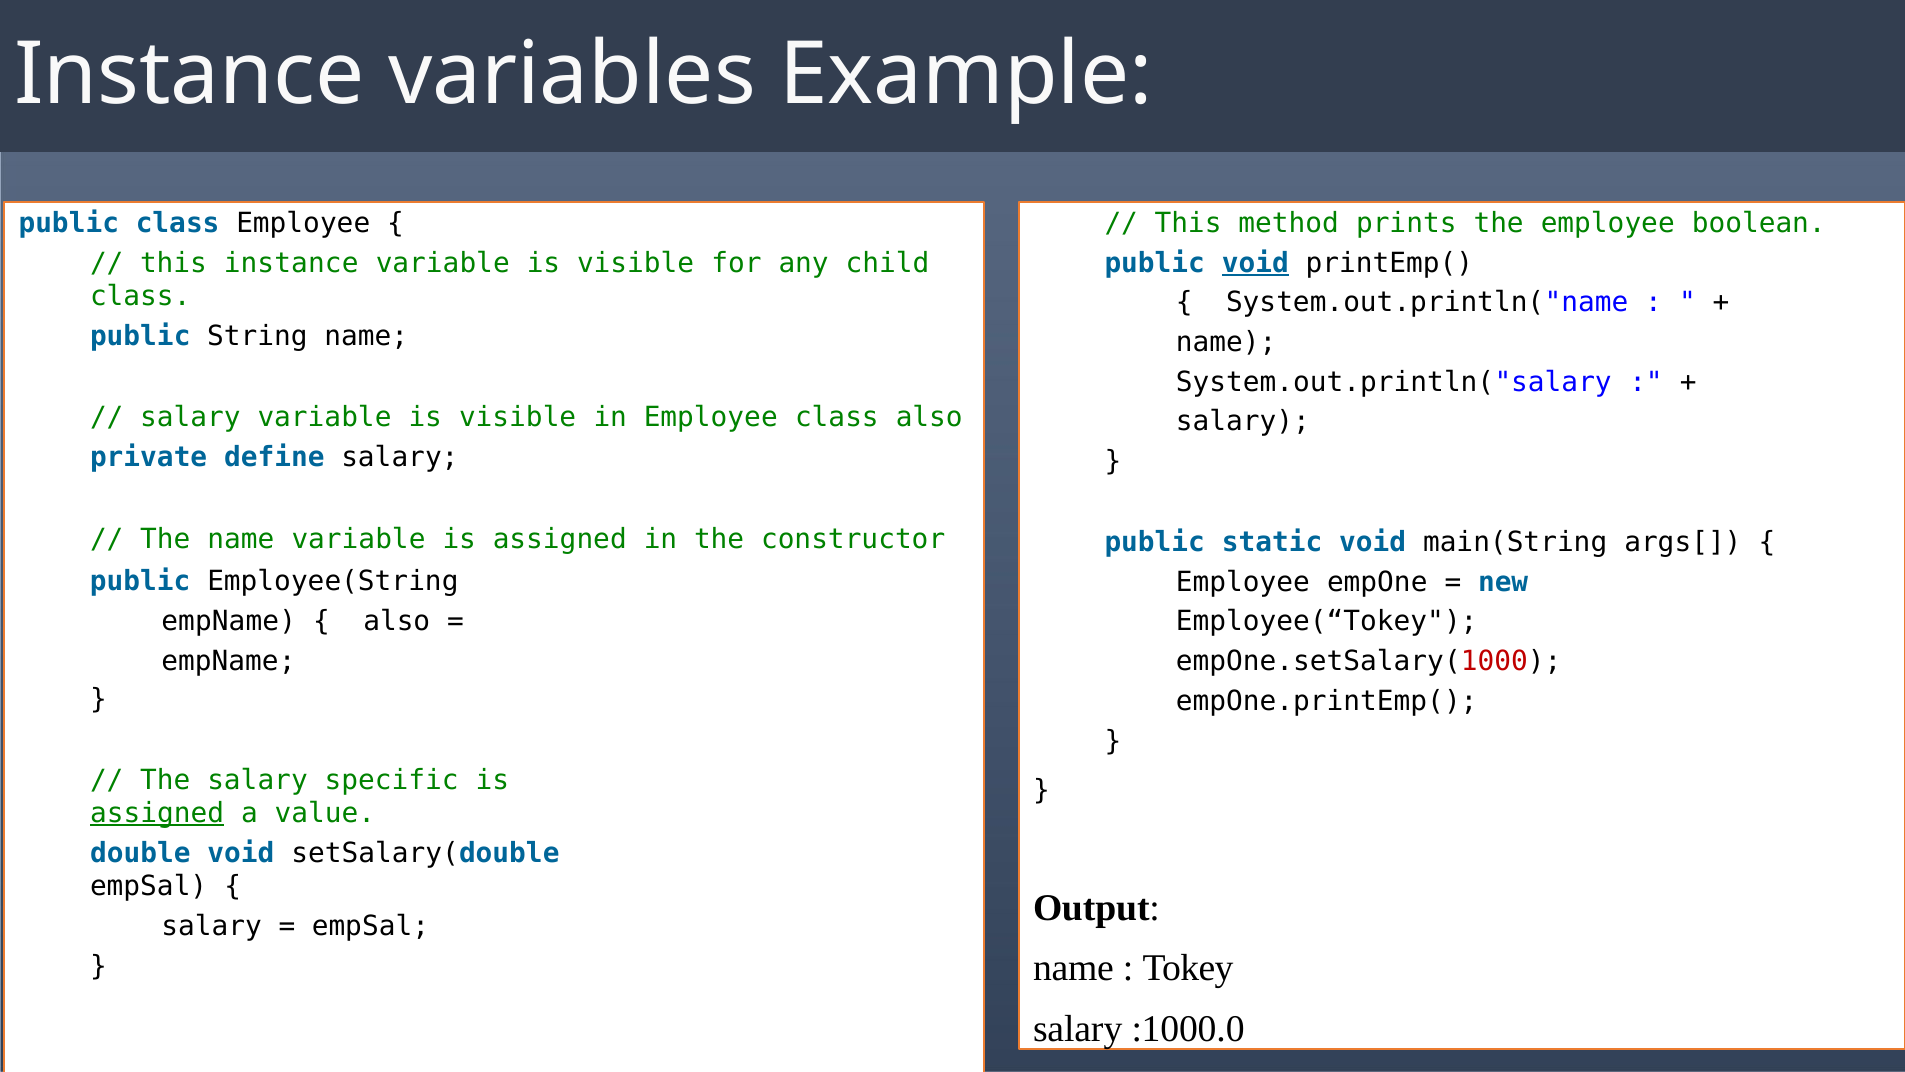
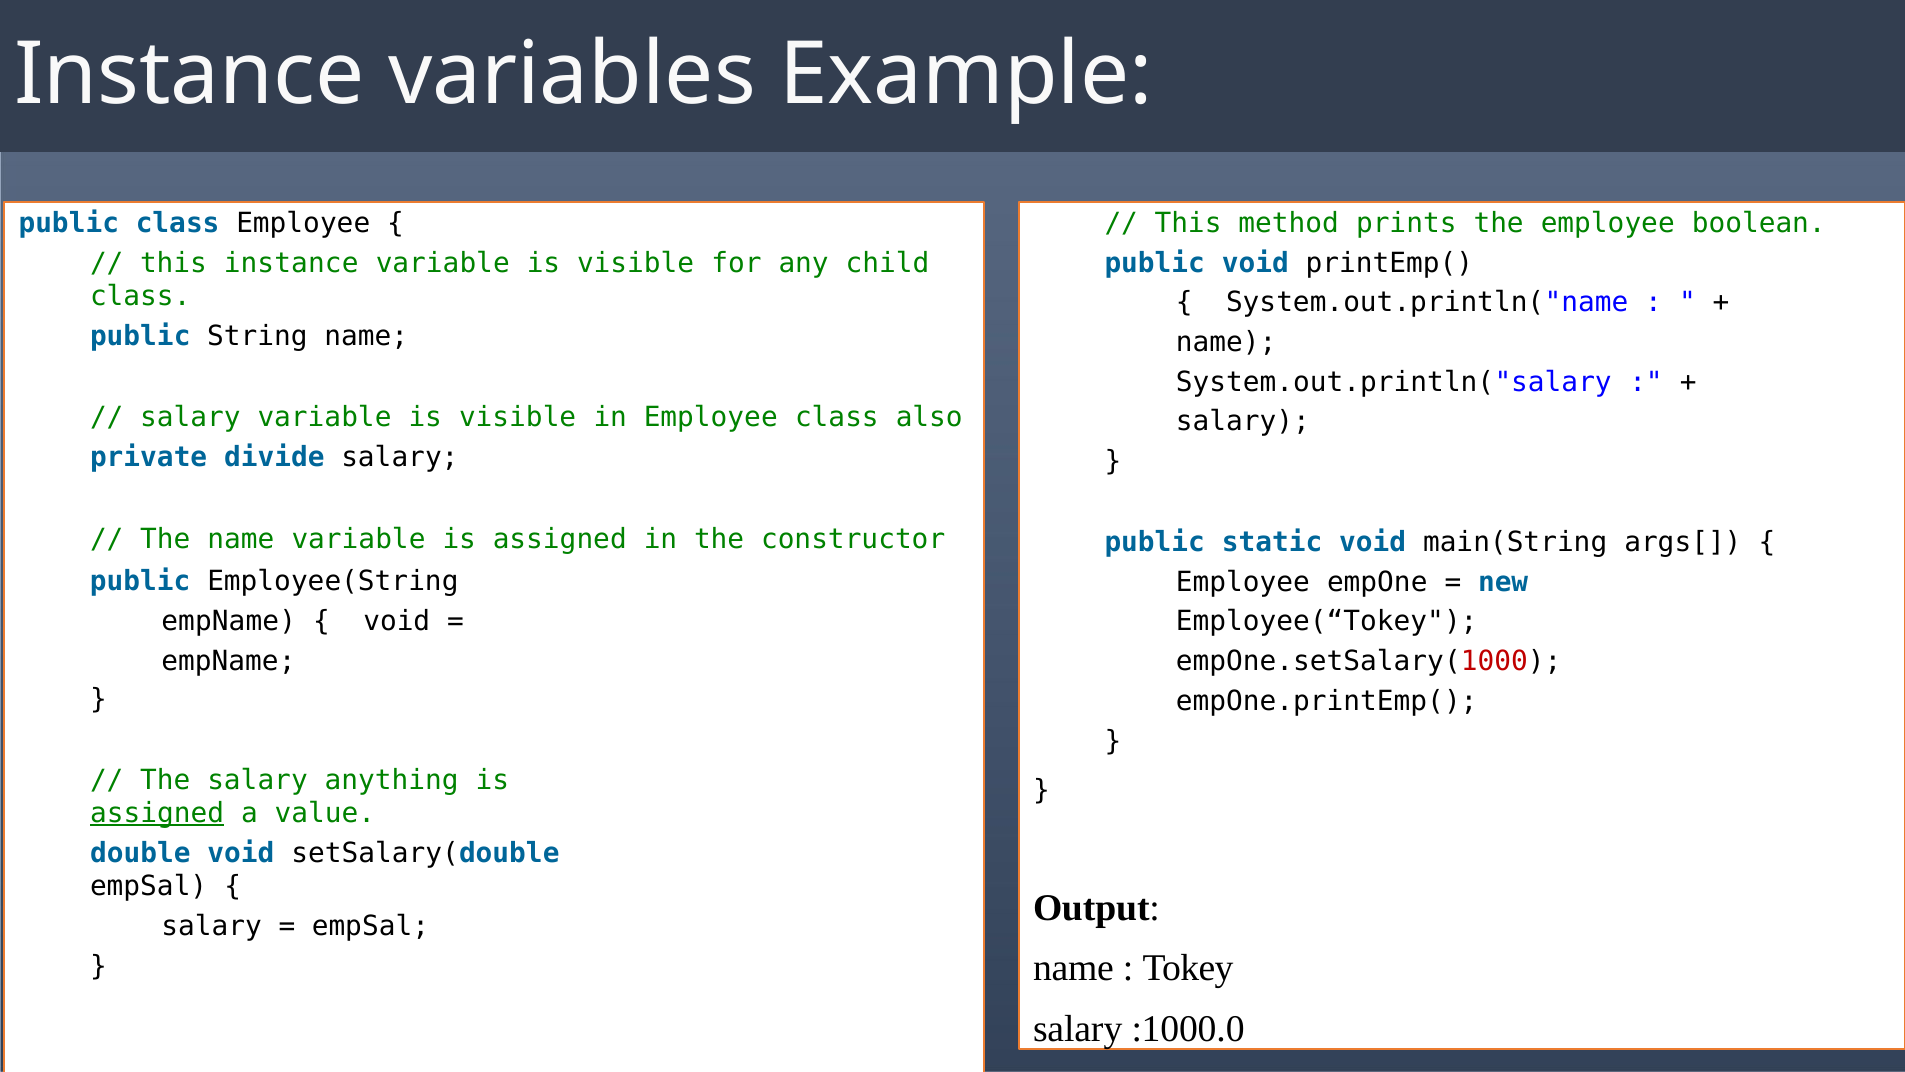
void underline: present -> none (1255, 263)
define: define -> divide (274, 457)
also: also -> void (397, 621)
specific: specific -> anything (392, 780)
